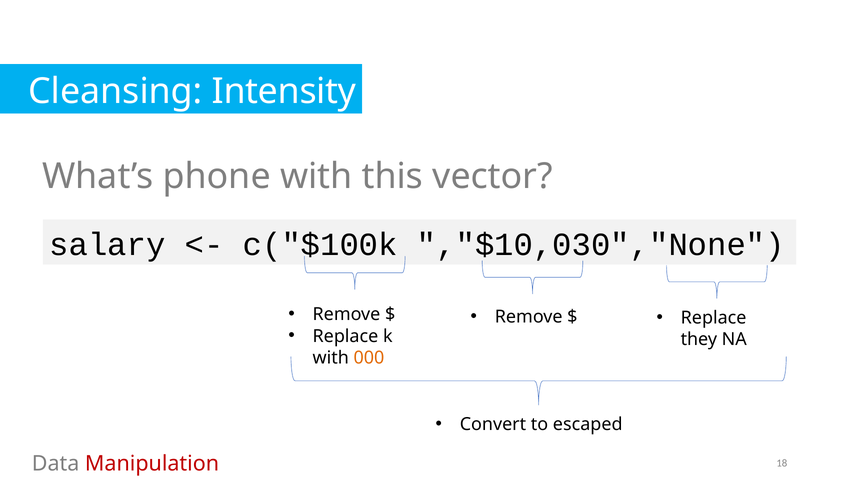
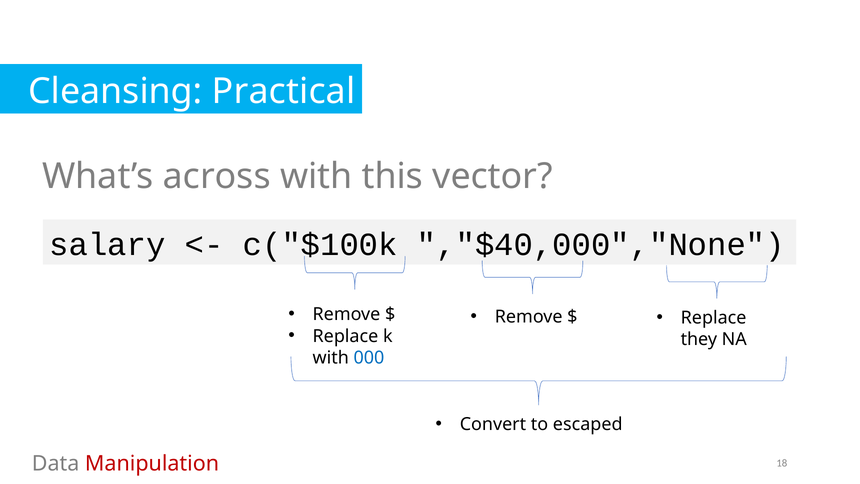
Intensity: Intensity -> Practical (284, 91)
phone: phone -> across (217, 176)
,"$10,030","None: ,"$10,030","None -> ,"$40,000","None (601, 244)
000 colour: orange -> blue (369, 357)
